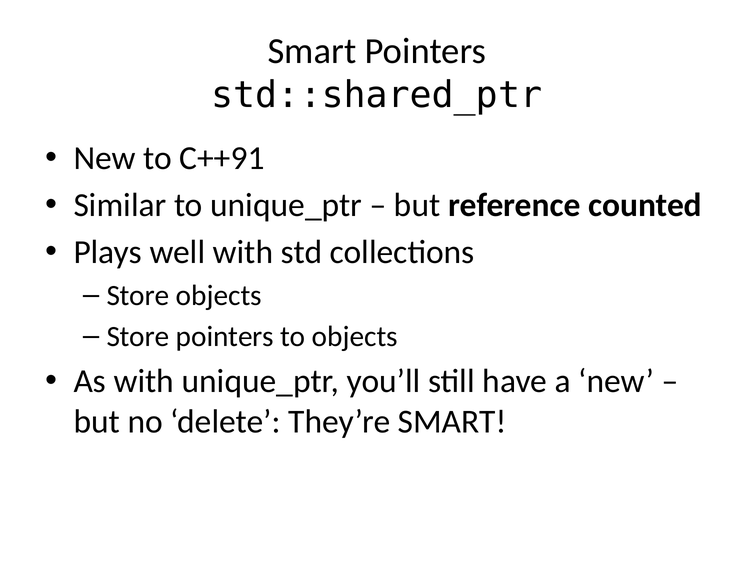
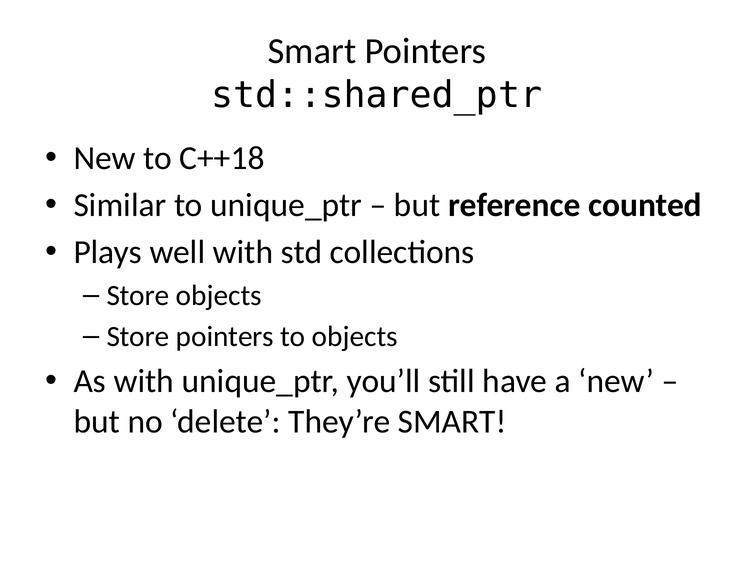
C++91: C++91 -> C++18 (222, 158)
